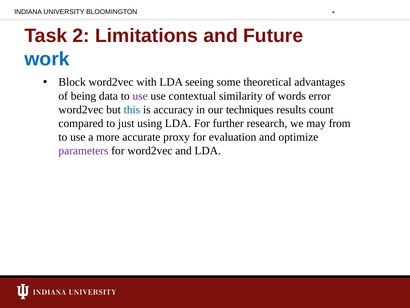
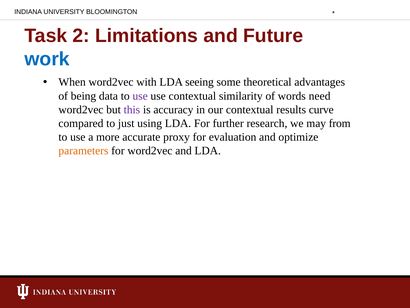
Block: Block -> When (72, 82)
error: error -> need (320, 96)
this colour: blue -> purple (132, 109)
our techniques: techniques -> contextual (250, 109)
count: count -> curve (321, 109)
parameters colour: purple -> orange (83, 150)
